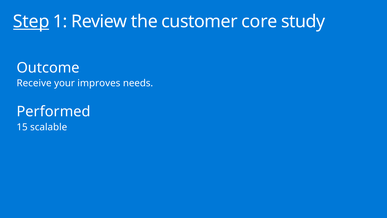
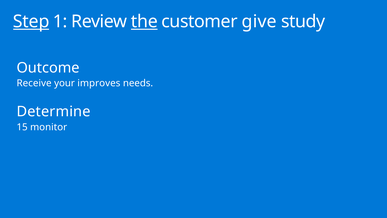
the underline: none -> present (144, 22)
core: core -> give (259, 22)
Performed: Performed -> Determine (54, 111)
scalable: scalable -> monitor (49, 127)
